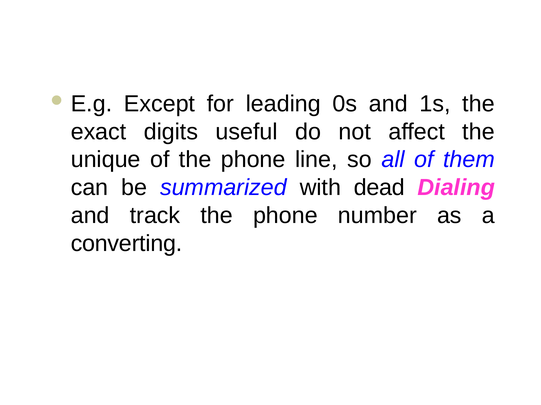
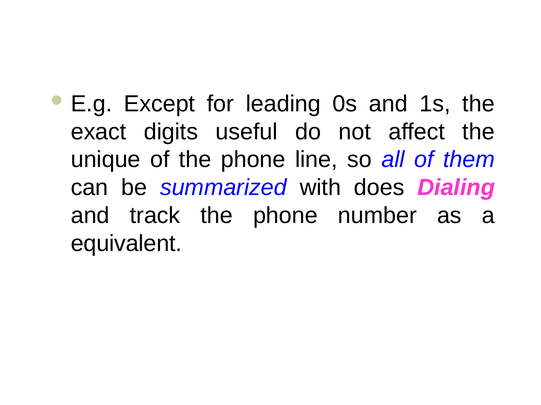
dead: dead -> does (379, 188)
converting: converting -> equivalent (126, 244)
